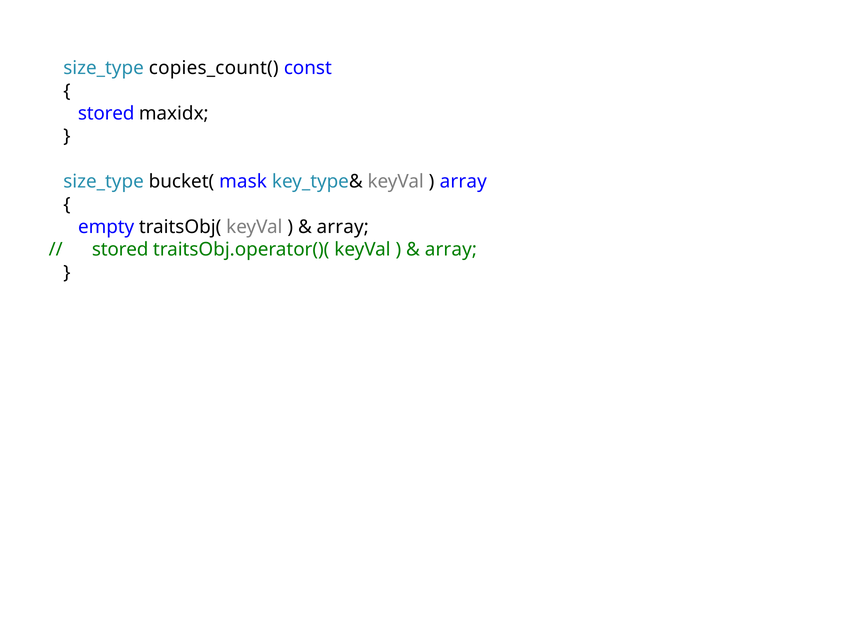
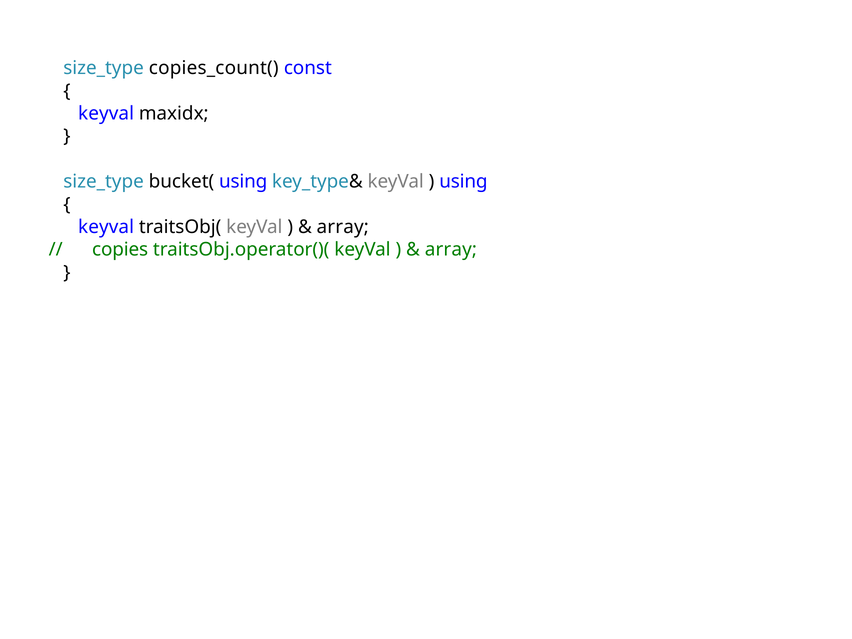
stored: stored -> keyval (106, 113)
bucket( mask: mask -> using (243, 182)
array: array -> using (463, 182)
empty: empty -> keyval (106, 227)
stored: stored -> copies (120, 250)
